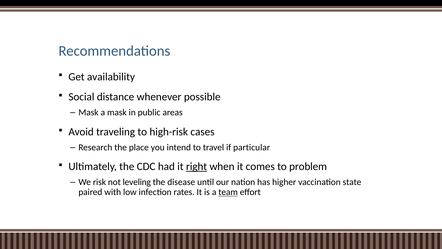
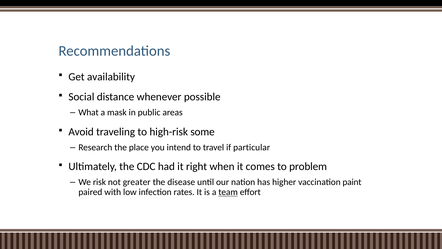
Mask: Mask -> What (89, 112)
cases: cases -> some (203, 132)
right underline: present -> none (197, 166)
leveling: leveling -> greater (137, 182)
state: state -> paint (352, 182)
